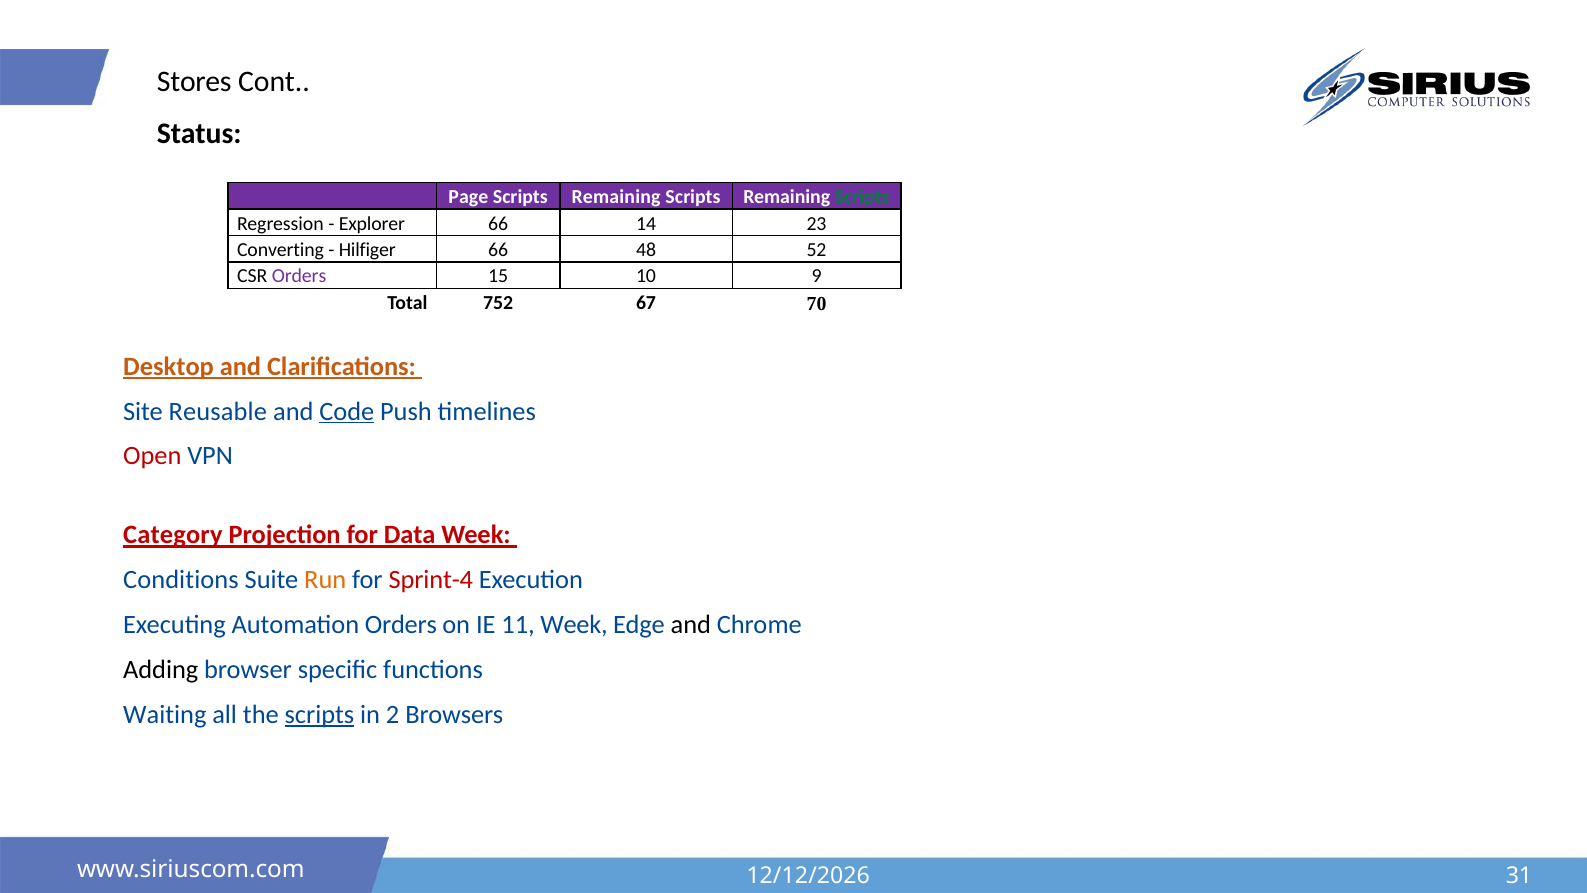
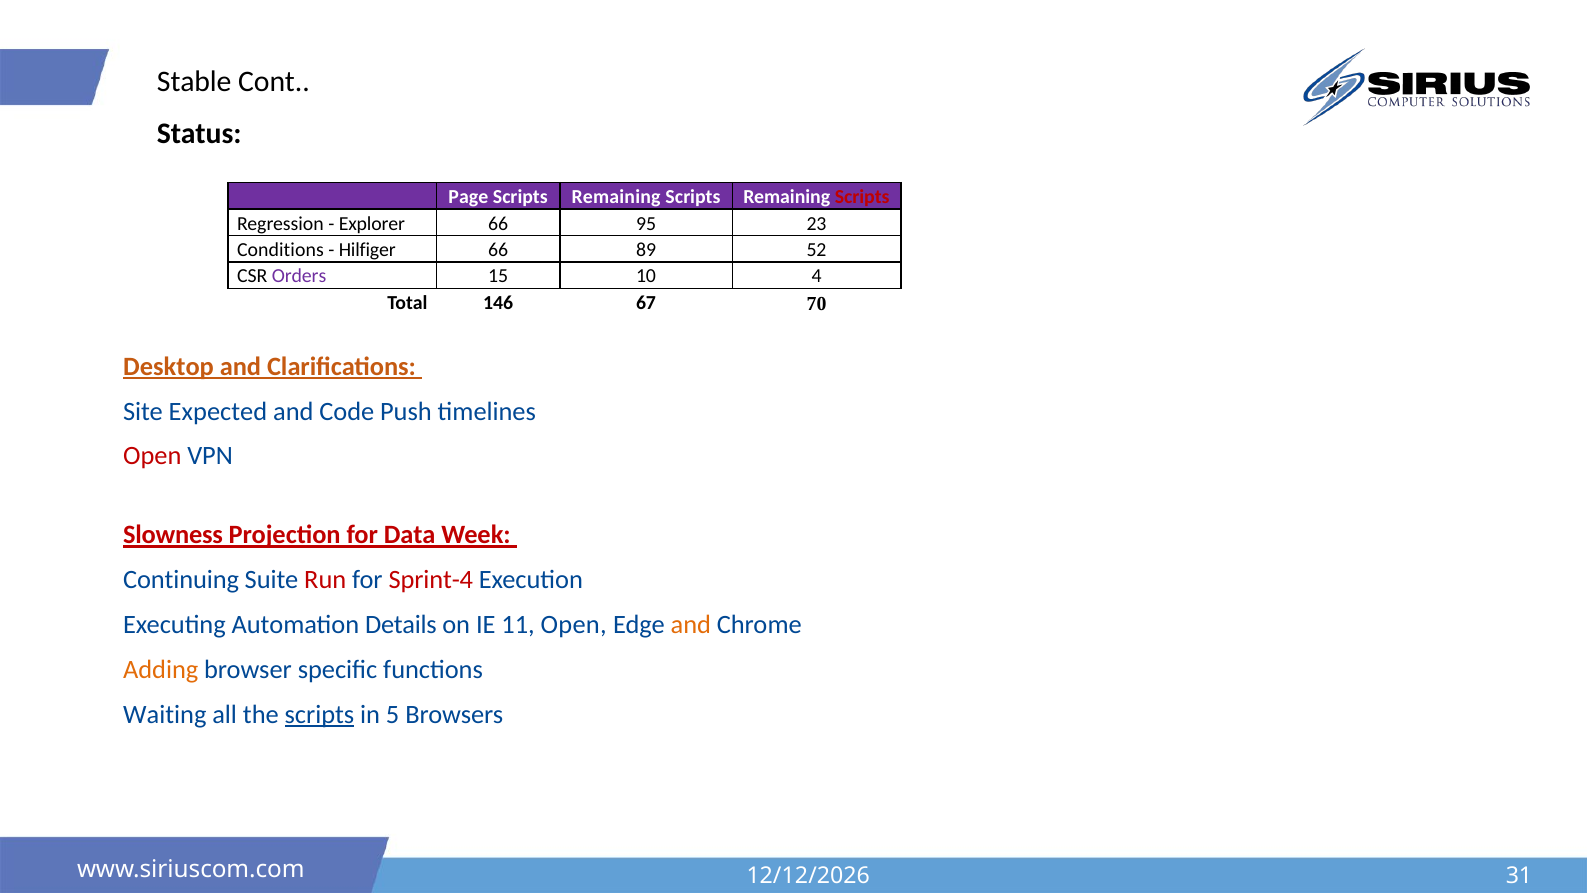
Stores: Stores -> Stable (194, 82)
Scripts colour: green -> red (862, 197)
14: 14 -> 95 (646, 223)
Converting: Converting -> Conditions (280, 250)
48: 48 -> 89 (646, 250)
9: 9 -> 4 (817, 276)
752: 752 -> 146 (498, 303)
Reusable: Reusable -> Expected (218, 411)
Code underline: present -> none (347, 411)
Category: Category -> Slowness (173, 534)
Conditions: Conditions -> Continuing (181, 579)
Run colour: orange -> red (325, 579)
Automation Orders: Orders -> Details (401, 624)
11 Week: Week -> Open (574, 624)
and colour: black -> orange (691, 624)
Adding colour: black -> orange (161, 669)
2: 2 -> 5 (393, 714)
